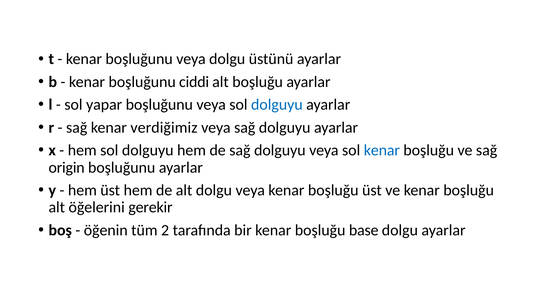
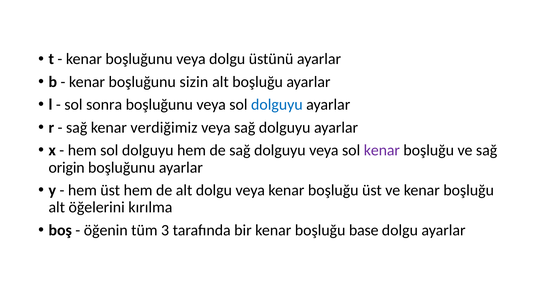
ciddi: ciddi -> sizin (194, 82)
yapar: yapar -> sonra (104, 105)
kenar colour: blue -> purple (382, 150)
gerekir: gerekir -> kırılma (150, 207)
2: 2 -> 3 (165, 230)
